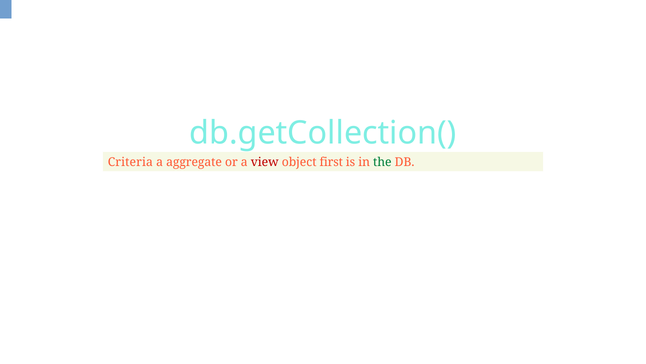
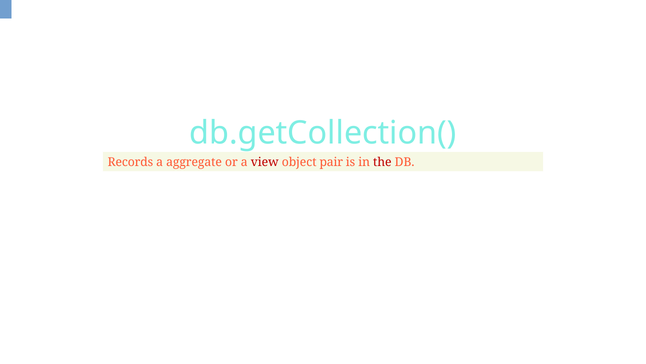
Criteria: Criteria -> Records (130, 162)
first: first -> pair (331, 162)
the colour: green -> red (382, 162)
